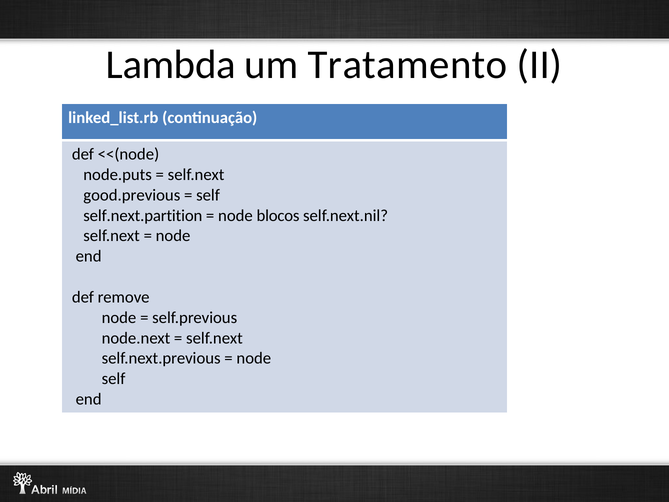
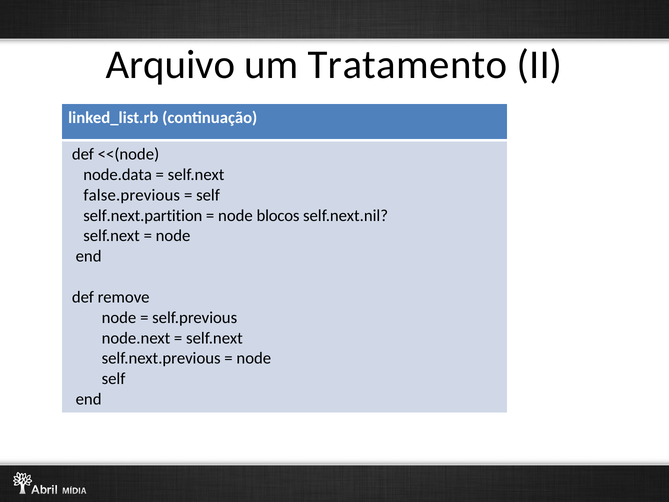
Lambda: Lambda -> Arquivo (171, 65)
node.puts: node.puts -> node.data (118, 175)
good.previous: good.previous -> false.previous (132, 195)
